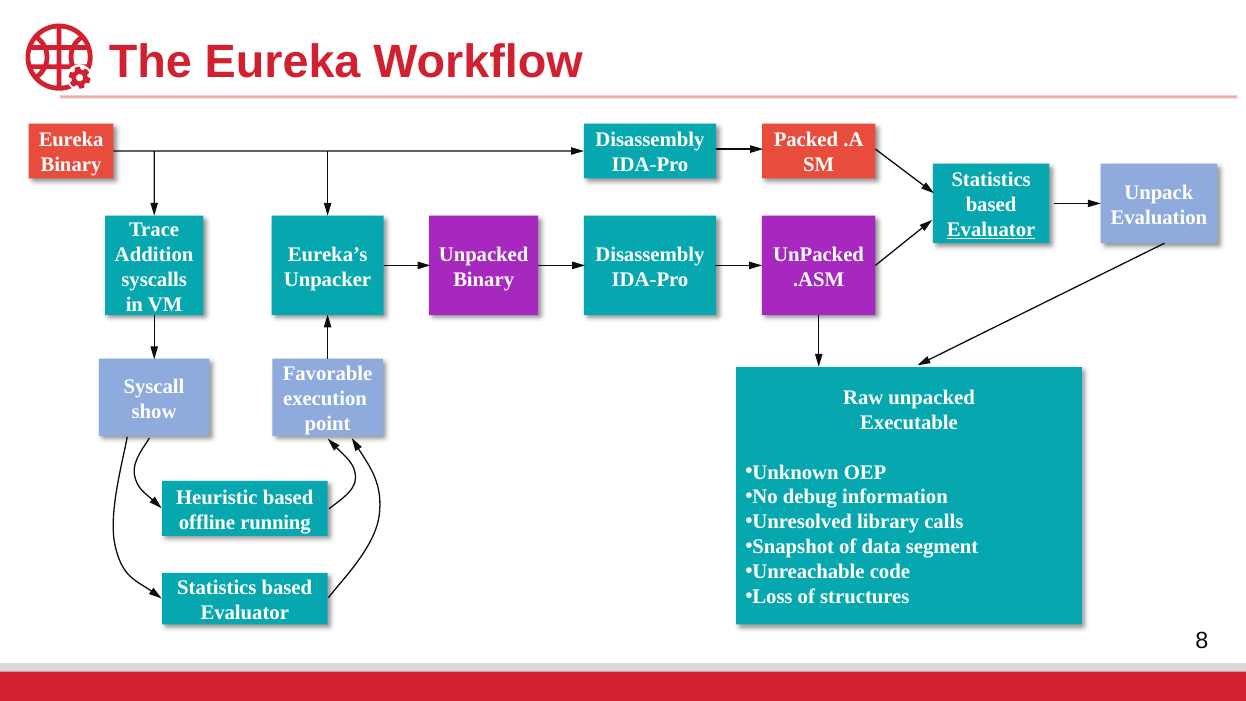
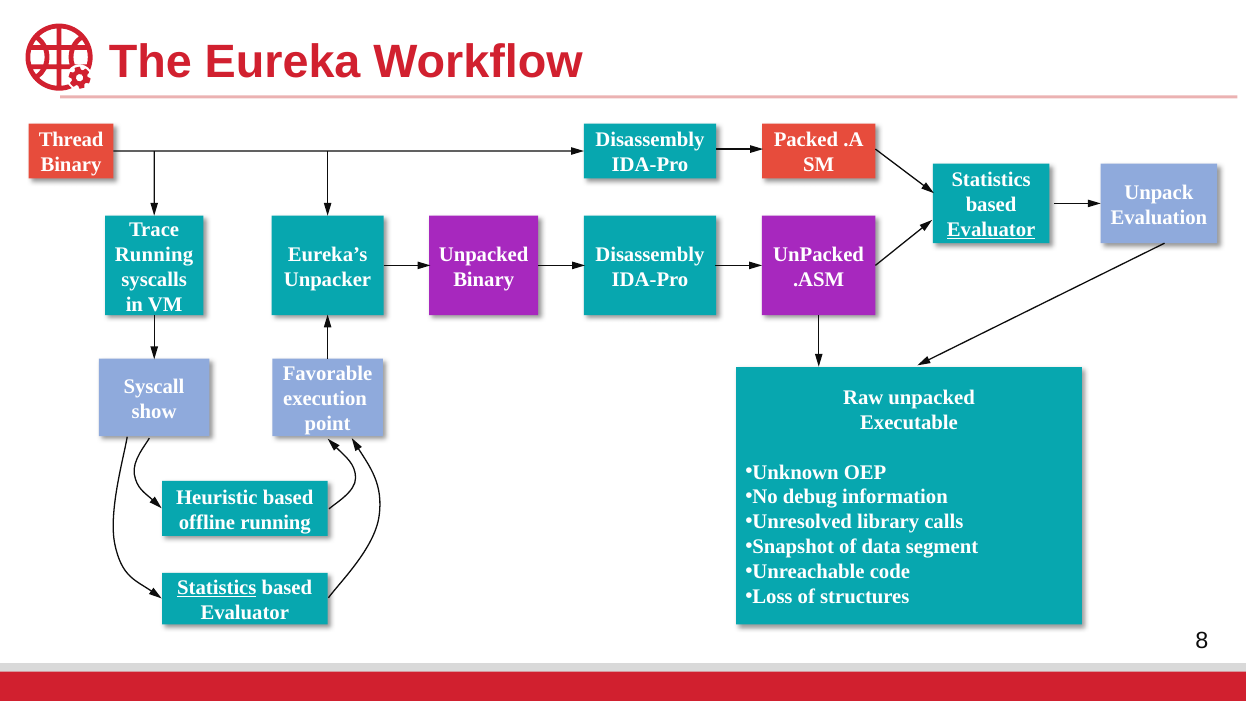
Eureka: Eureka -> Thread (71, 140)
Addition: Addition -> Running (154, 254)
Statistics underline: none -> present (217, 587)
